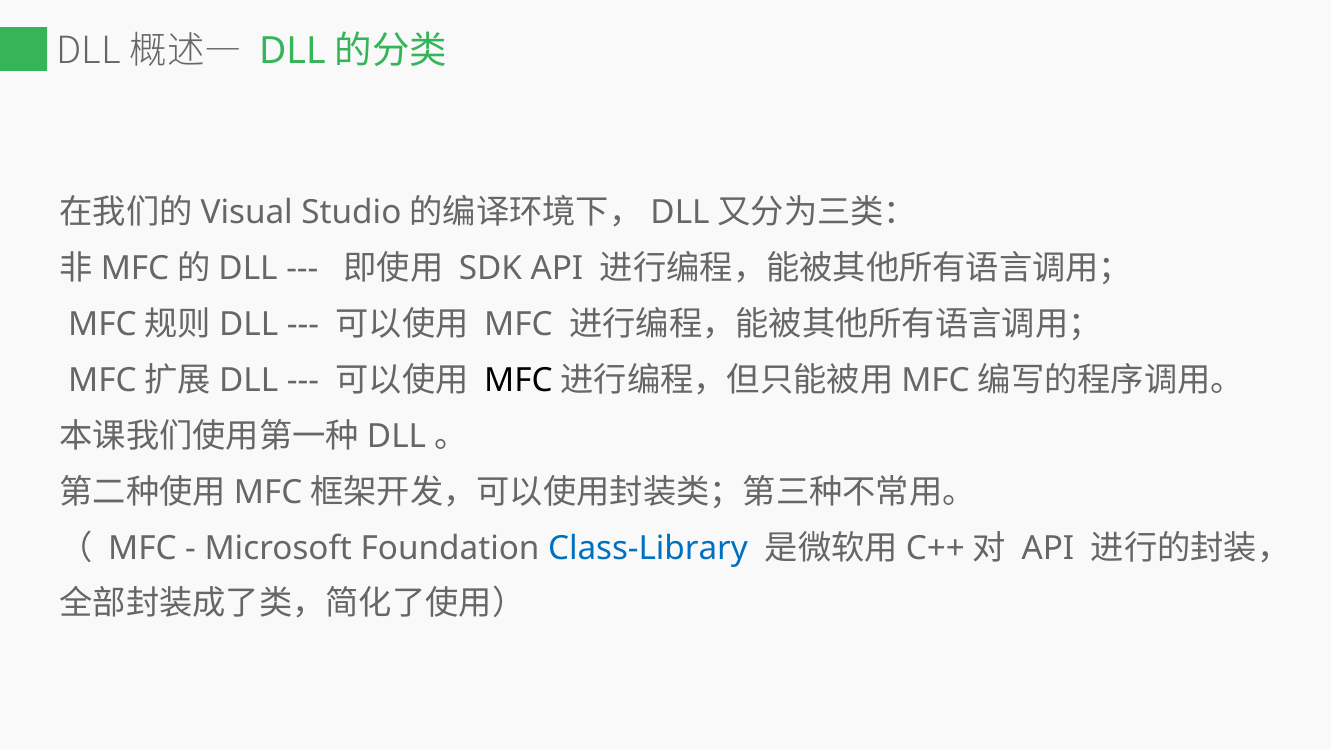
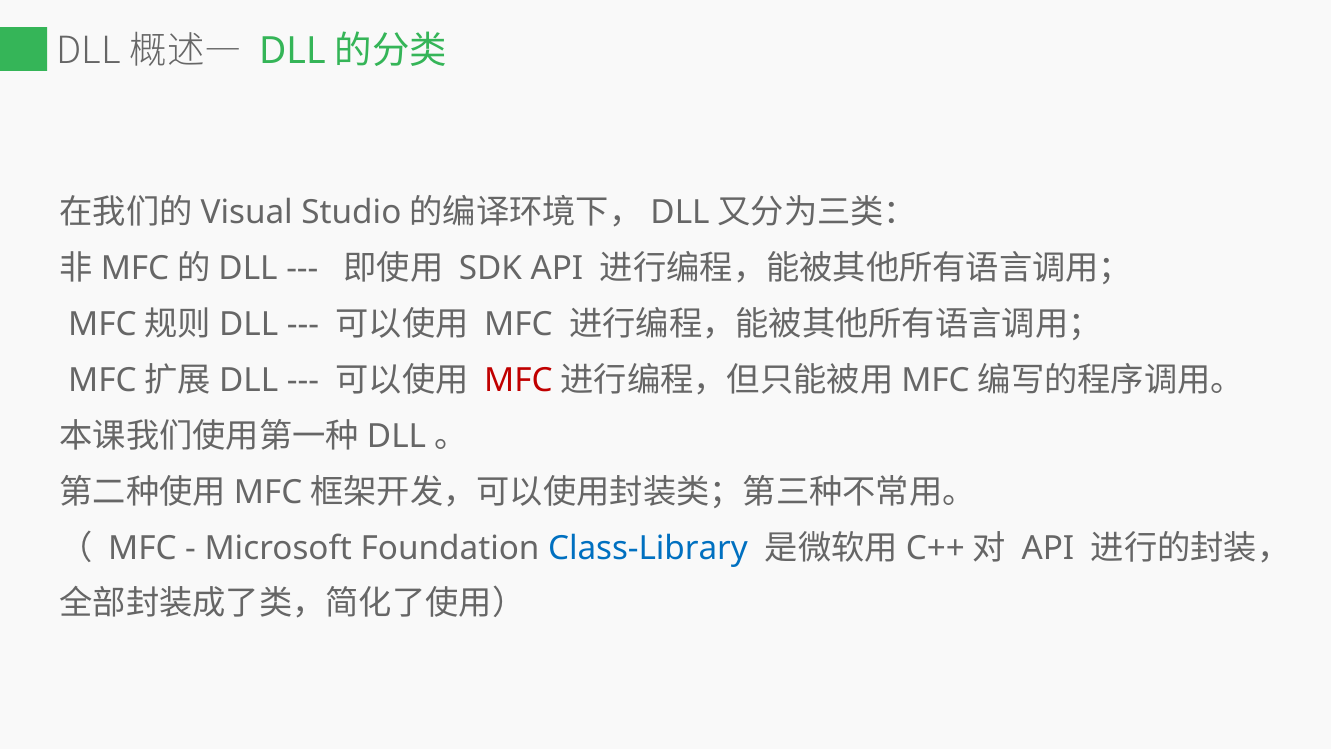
MFC colour: black -> red (518, 380)
